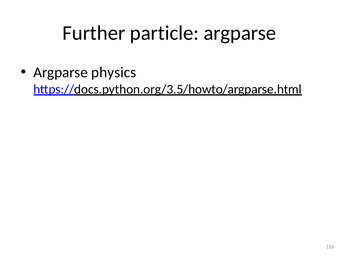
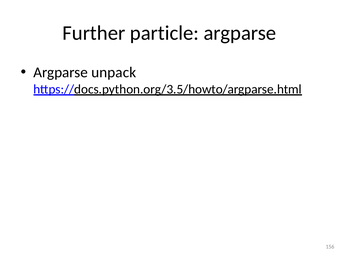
physics: physics -> unpack (114, 72)
